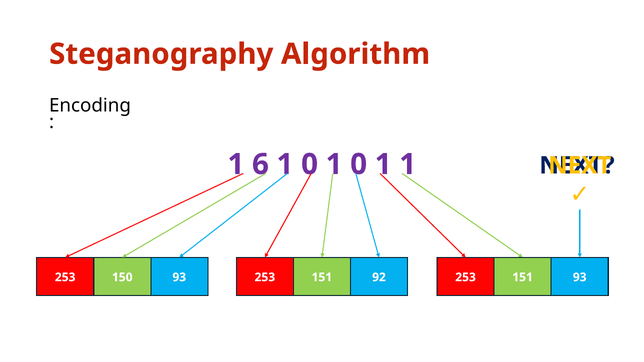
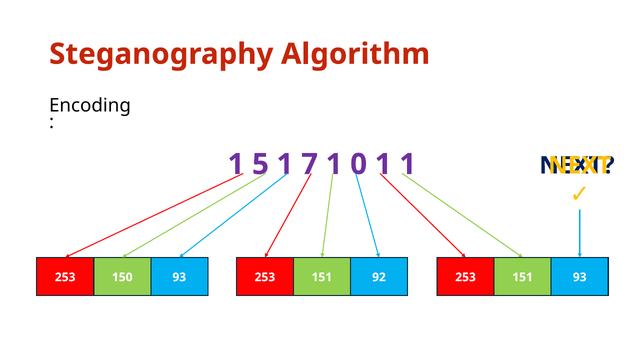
6: 6 -> 5 (260, 164)
0: 0 -> 7 (310, 164)
